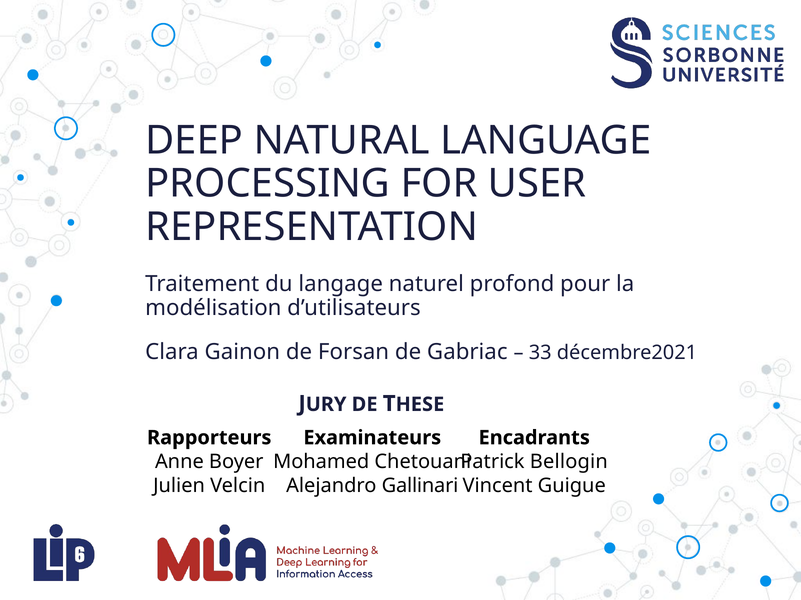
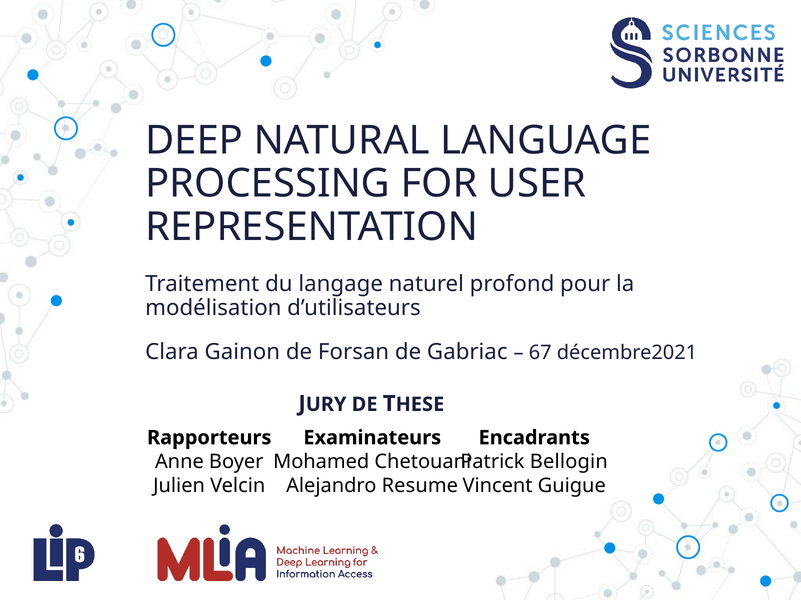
33: 33 -> 67 (540, 353)
Gallinari: Gallinari -> Resume (420, 486)
